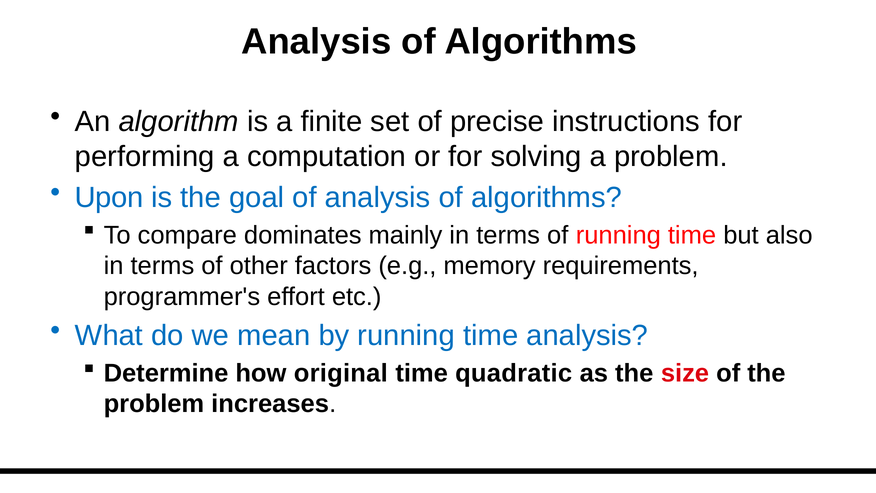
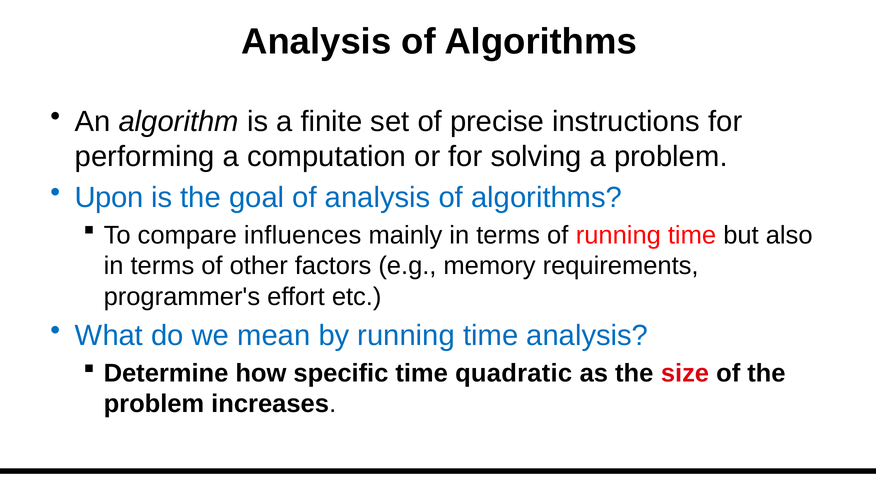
dominates: dominates -> influences (303, 235)
original: original -> specific (341, 373)
